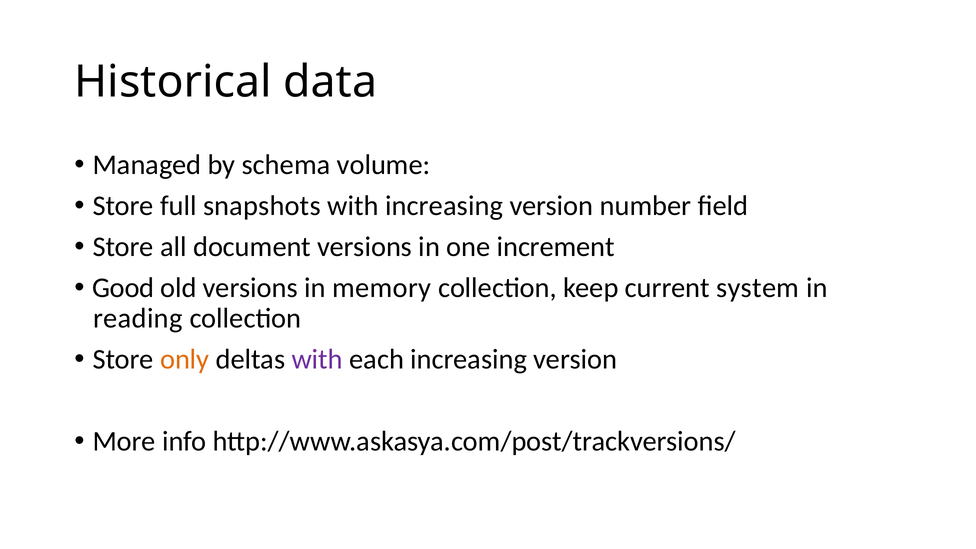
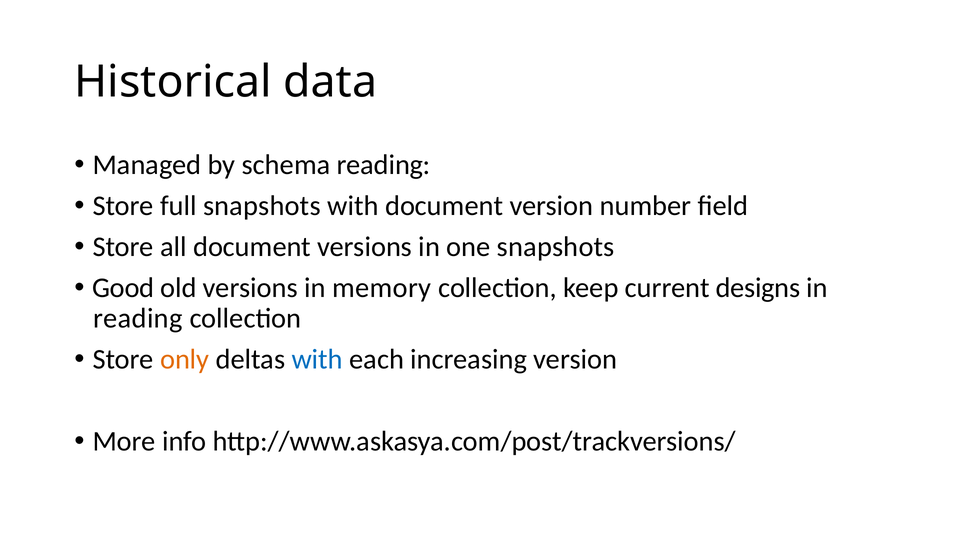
schema volume: volume -> reading (384, 165)
with increasing: increasing -> document (444, 206)
one increment: increment -> snapshots (556, 247)
system: system -> designs (758, 288)
with colour: purple -> blue (317, 359)
